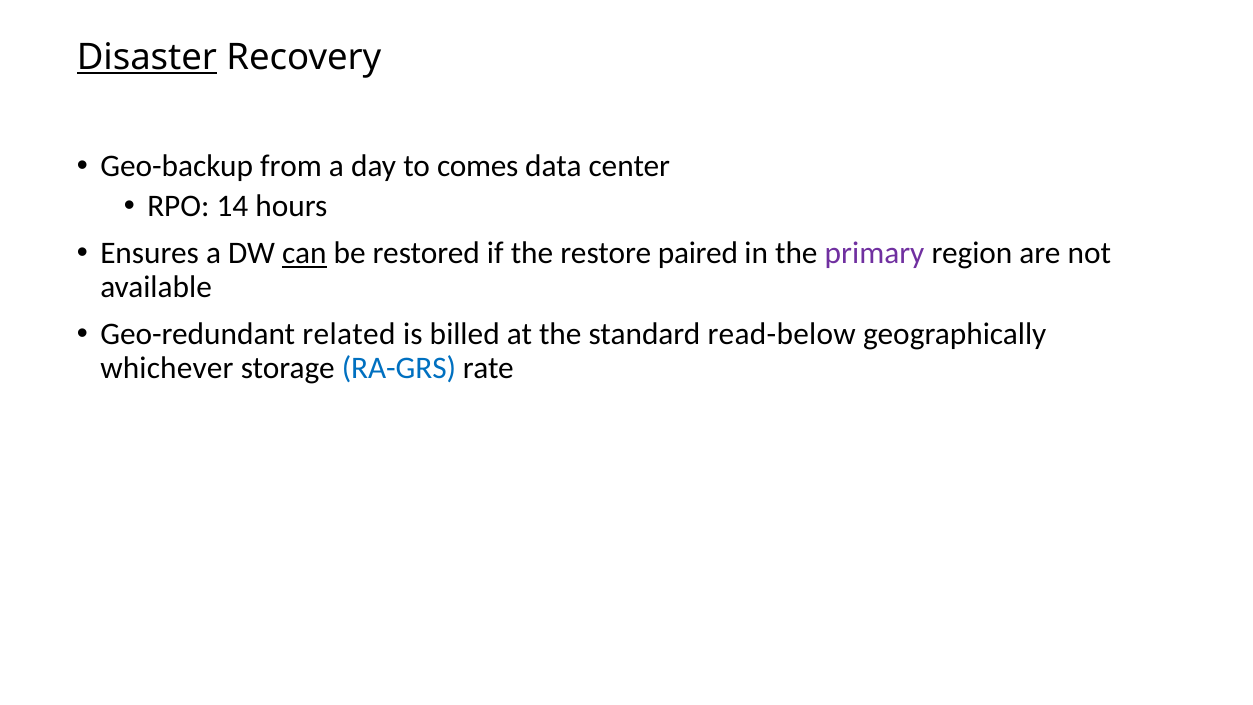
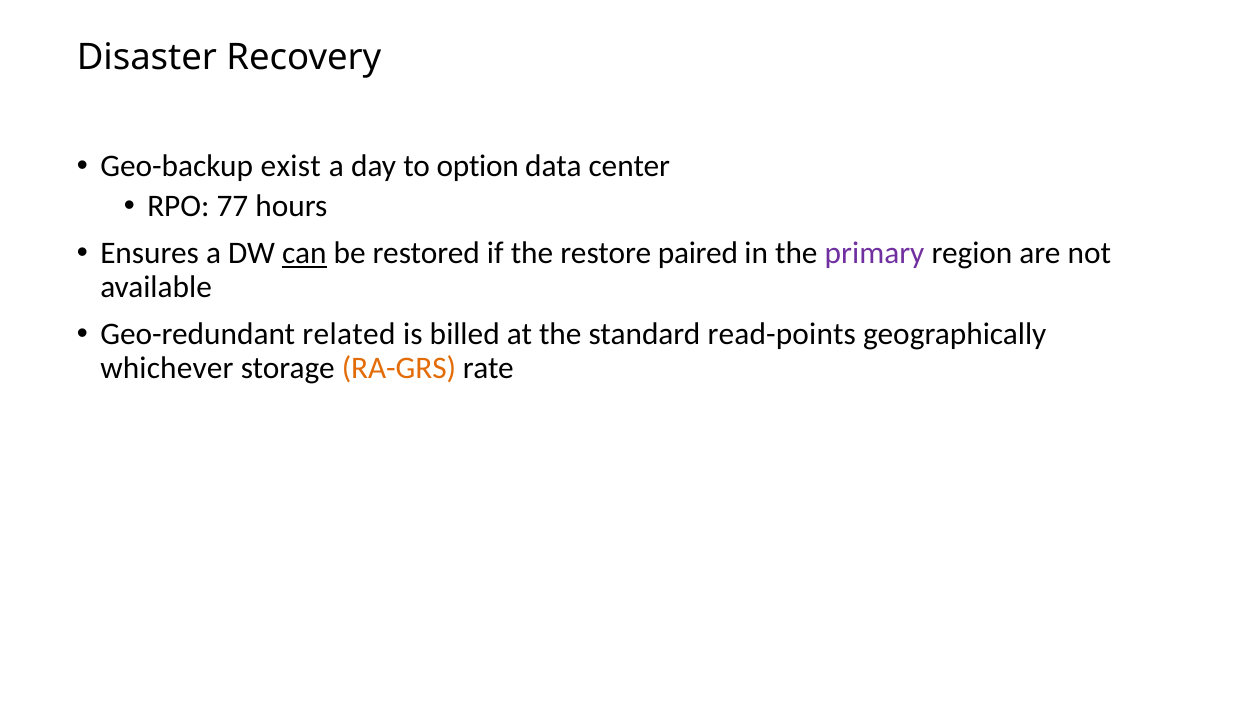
Disaster underline: present -> none (147, 57)
from: from -> exist (291, 166)
comes: comes -> option (478, 166)
14: 14 -> 77 (232, 206)
read-below: read-below -> read-points (782, 334)
RA-GRS colour: blue -> orange (399, 368)
